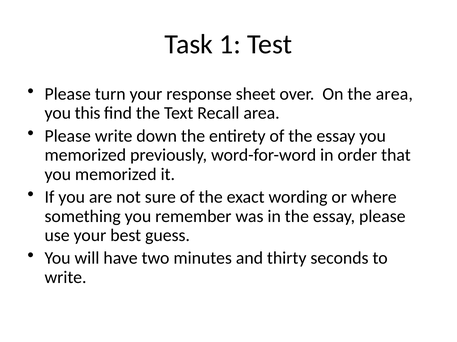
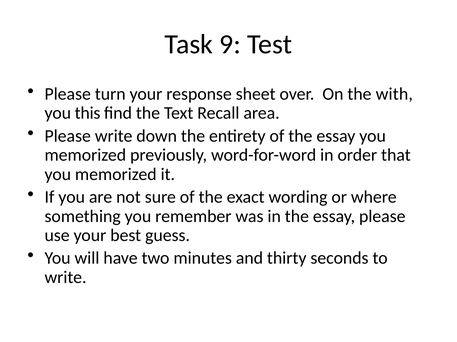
1: 1 -> 9 (230, 44)
the area: area -> with (394, 94)
